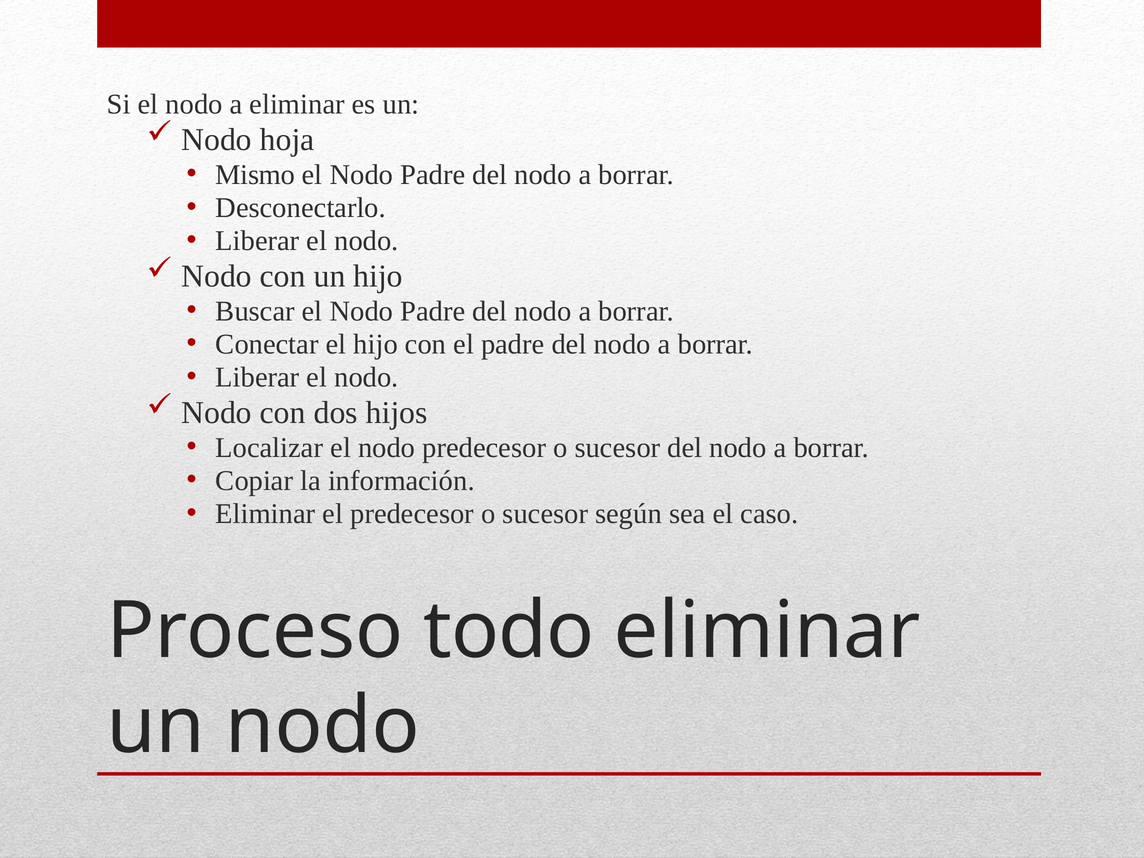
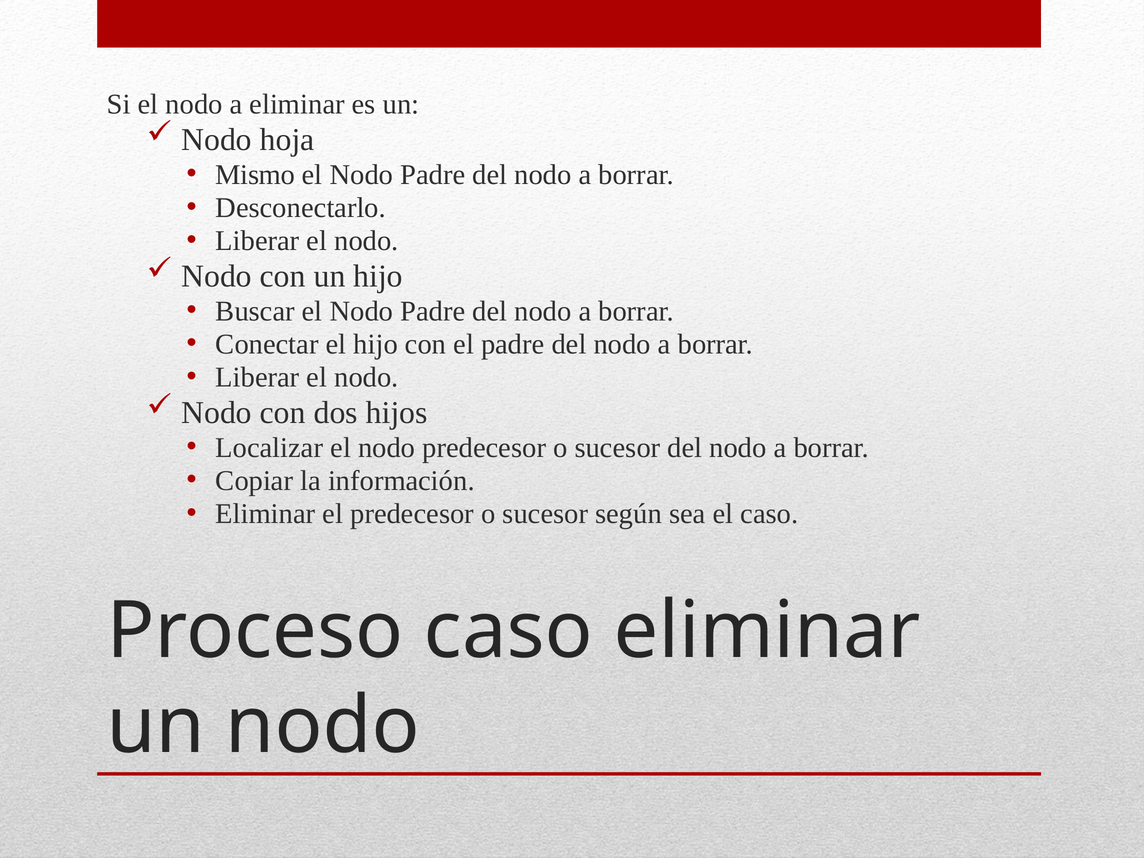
Proceso todo: todo -> caso (508, 631)
